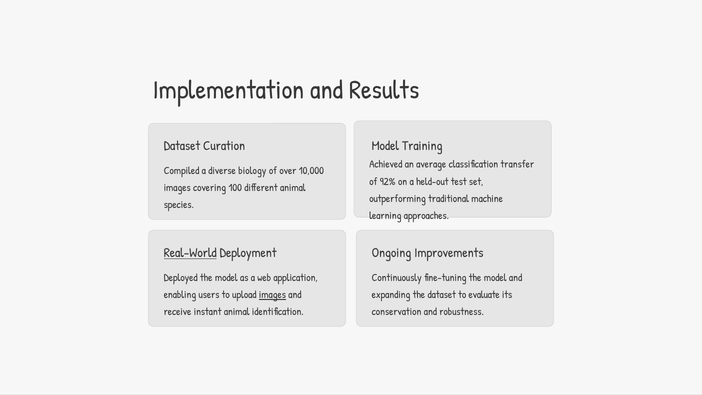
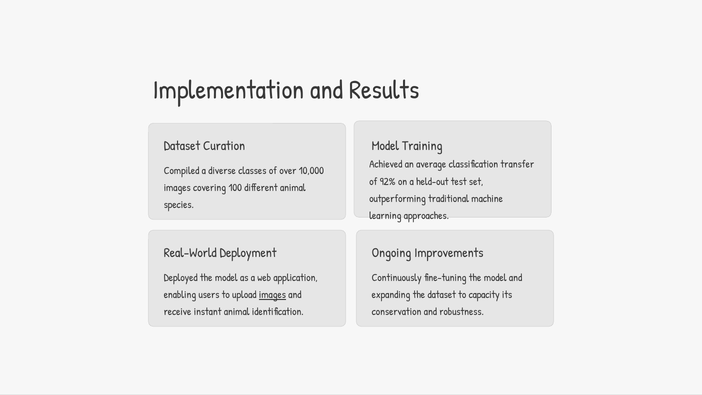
biology: biology -> classes (252, 171)
Real-World underline: present -> none (190, 253)
evaluate: evaluate -> capacity (484, 295)
